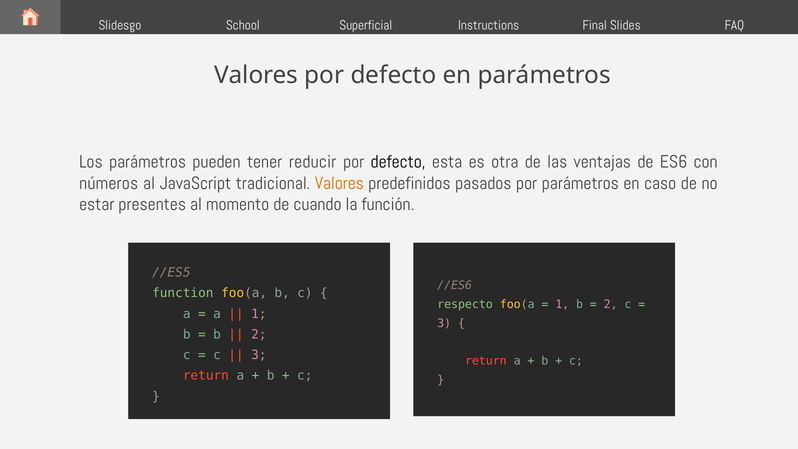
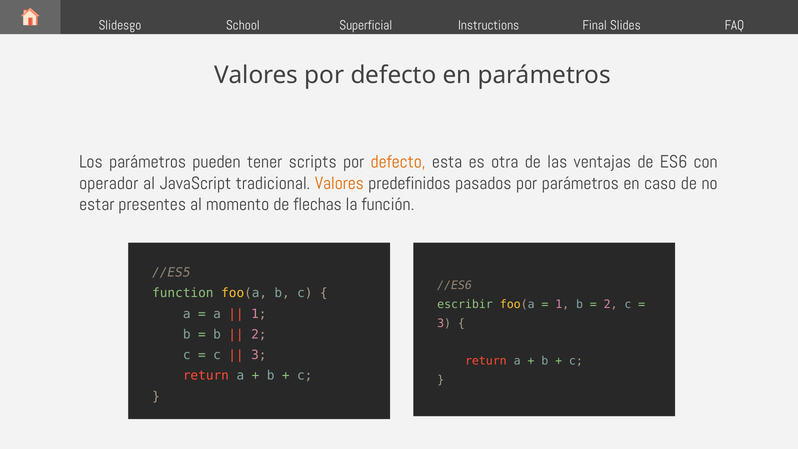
reducir: reducir -> scripts (313, 162)
defecto colour: black -> orange (398, 162)
números: números -> operador (109, 183)
cuando: cuando -> flechas (318, 204)
respecto: respecto -> escribir (465, 304)
